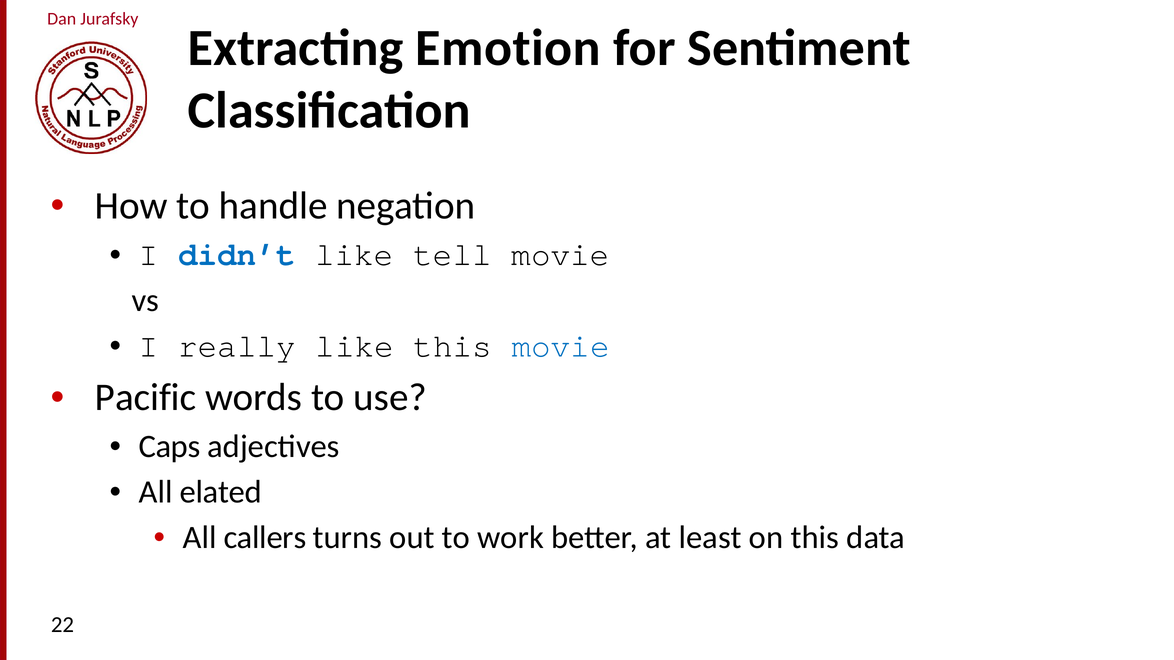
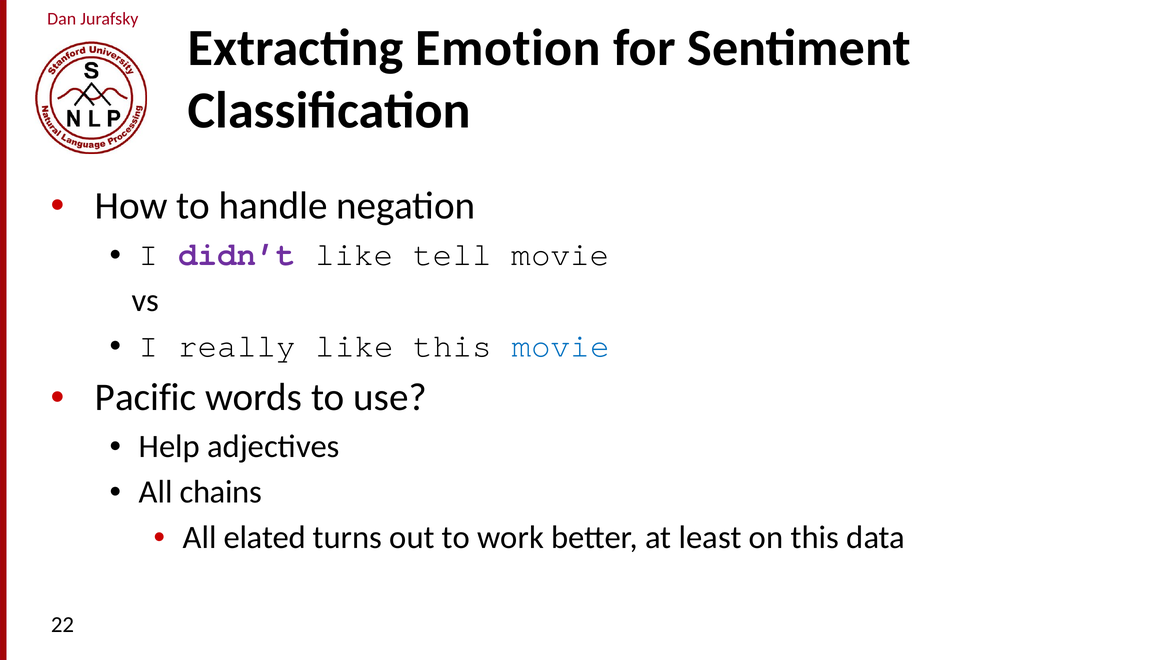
didn’t colour: blue -> purple (237, 255)
Caps: Caps -> Help (169, 447)
elated: elated -> chains (221, 492)
callers: callers -> elated (265, 538)
